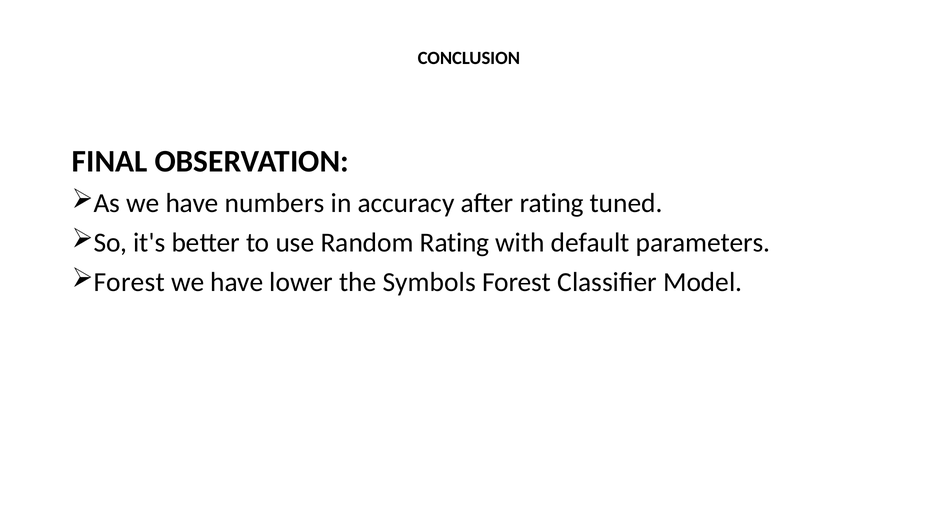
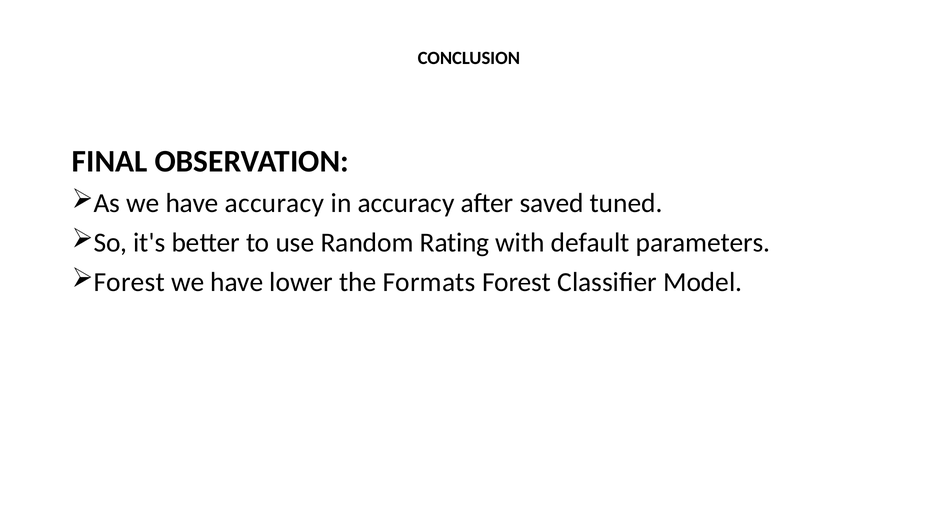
have numbers: numbers -> accuracy (274, 203)
after rating: rating -> saved (552, 203)
Symbols: Symbols -> Formats (429, 282)
